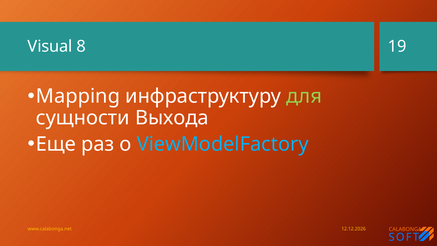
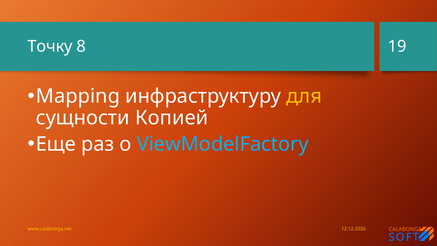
Visual: Visual -> Точку (50, 46)
для colour: light green -> yellow (304, 96)
Выхода: Выхода -> Копией (172, 118)
